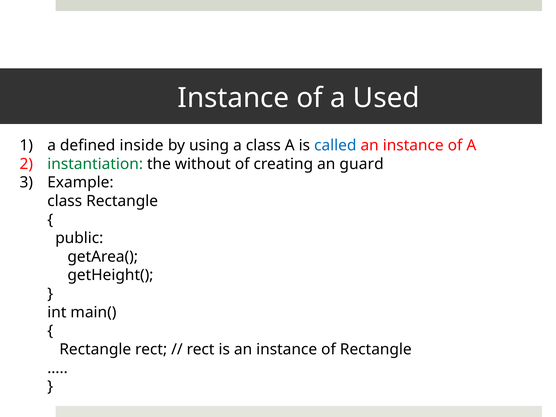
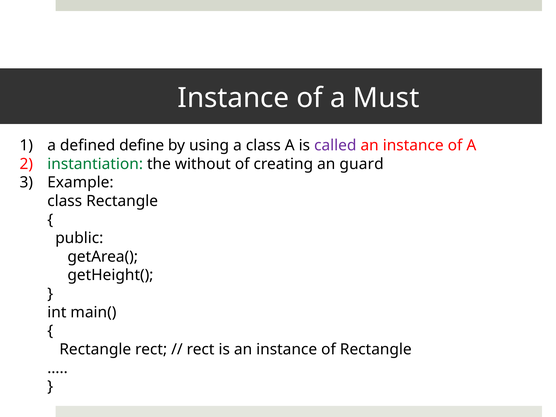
Used: Used -> Must (386, 98)
inside: inside -> define (142, 145)
called colour: blue -> purple (335, 145)
